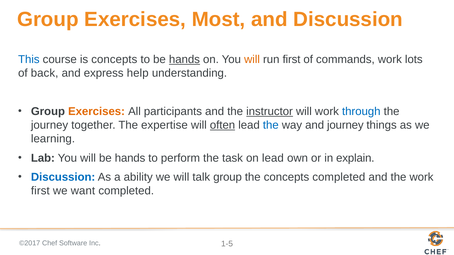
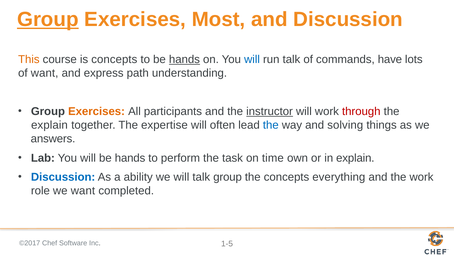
Group underline: none -> present (48, 20)
This colour: blue -> orange (29, 59)
will colour: orange -> blue (252, 59)
run first: first -> talk (291, 59)
commands work: work -> have (390, 59)
of back: back -> want (45, 73)
help: help -> path (138, 73)
through colour: blue -> red (361, 112)
journey: journey -> explain (49, 125)
often underline: present -> none (223, 125)
and journey: journey -> solving (345, 125)
learning: learning -> answers (53, 139)
on lead: lead -> time (273, 158)
concepts completed: completed -> everything (339, 177)
first: first -> role (40, 191)
